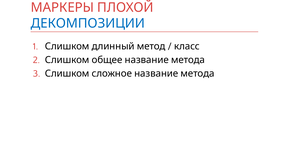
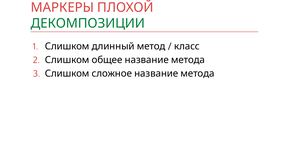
ДЕКОМПОЗИЦИИ colour: blue -> green (88, 23)
